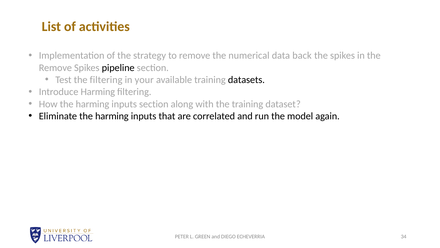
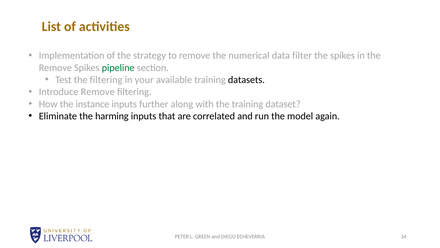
back: back -> filter (302, 55)
pipeline colour: black -> green (118, 68)
Introduce Harming: Harming -> Remove (98, 92)
How the harming: harming -> instance (93, 104)
inputs section: section -> further (154, 104)
